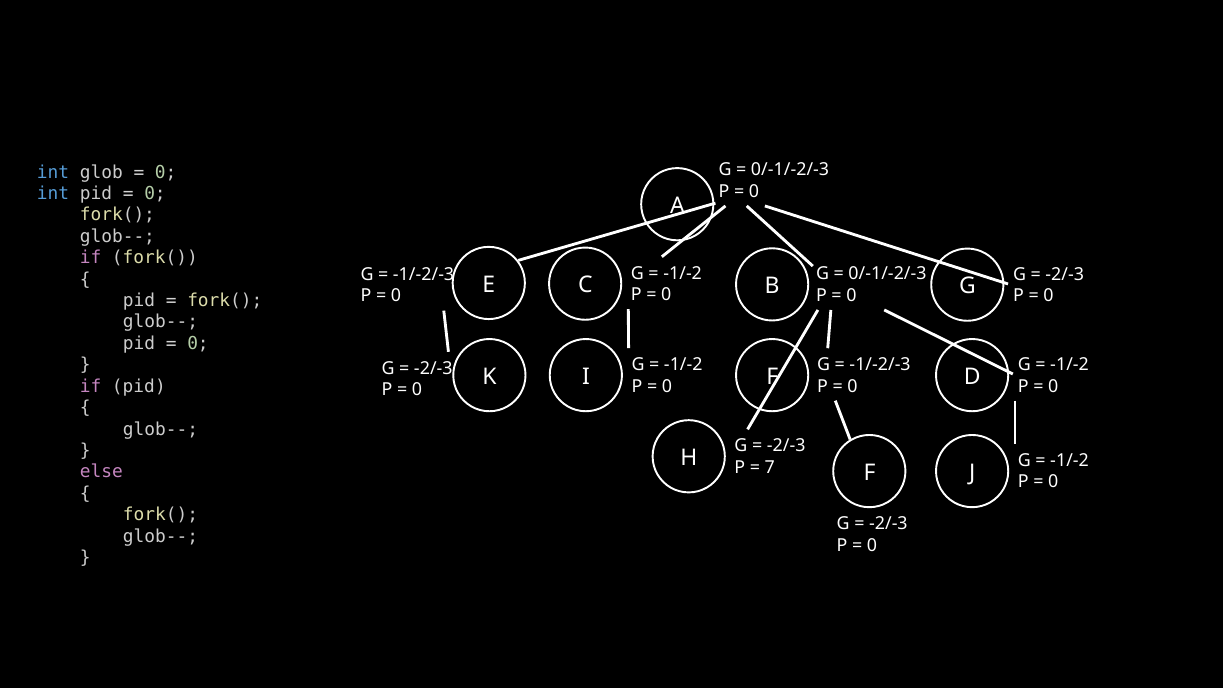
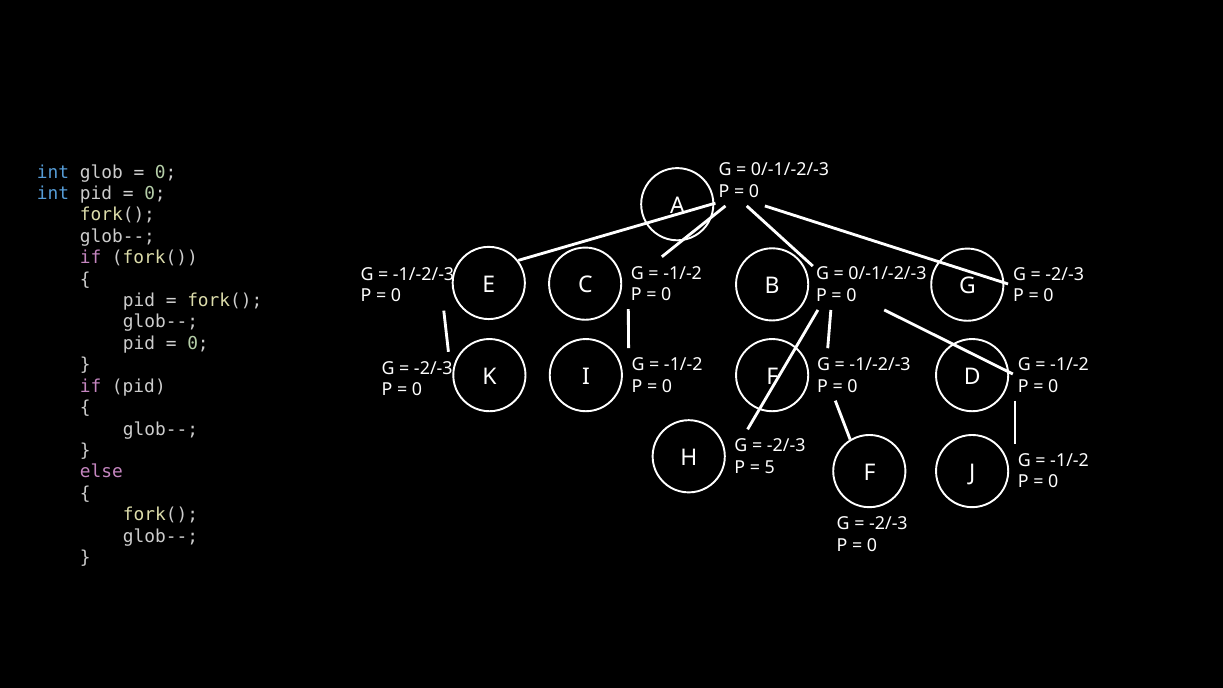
7: 7 -> 5 (770, 467)
